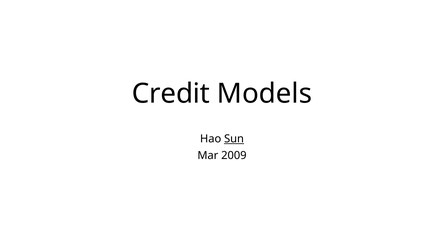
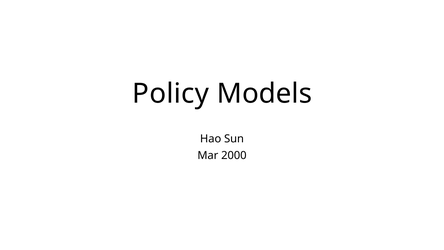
Credit: Credit -> Policy (171, 93)
Sun underline: present -> none (234, 139)
2009: 2009 -> 2000 (234, 155)
